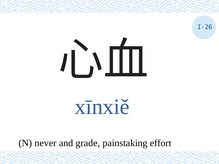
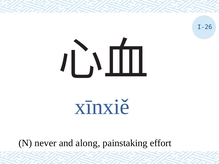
grade: grade -> along (88, 143)
